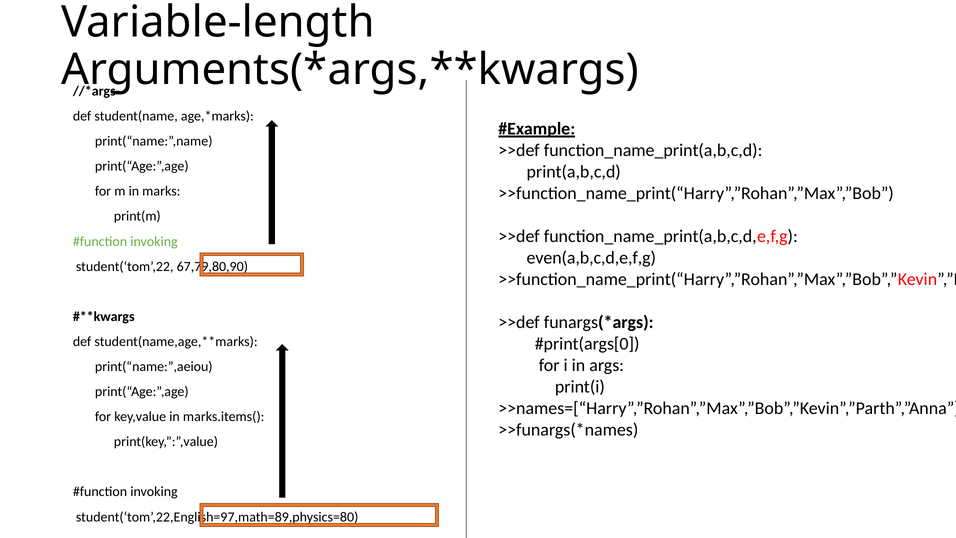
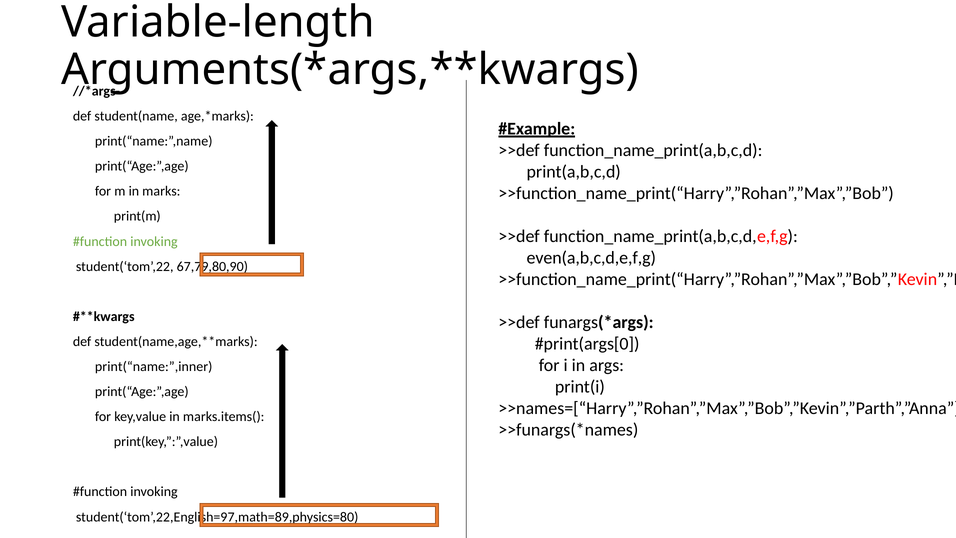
print(“name:”,aeiou: print(“name:”,aeiou -> print(“name:”,inner (154, 366)
